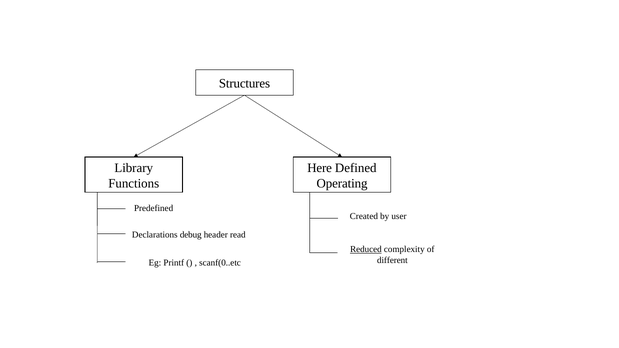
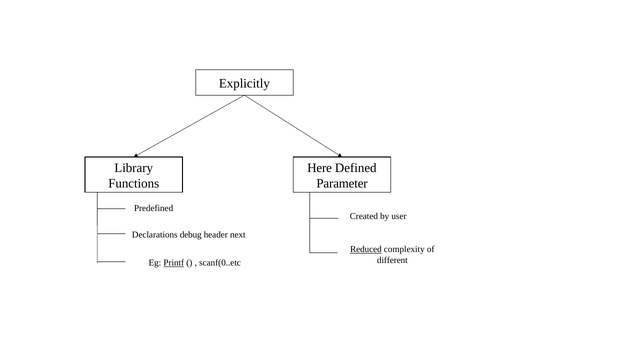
Structures: Structures -> Explicitly (244, 83)
Operating: Operating -> Parameter (342, 183)
read: read -> next (238, 235)
Printf underline: none -> present (174, 263)
